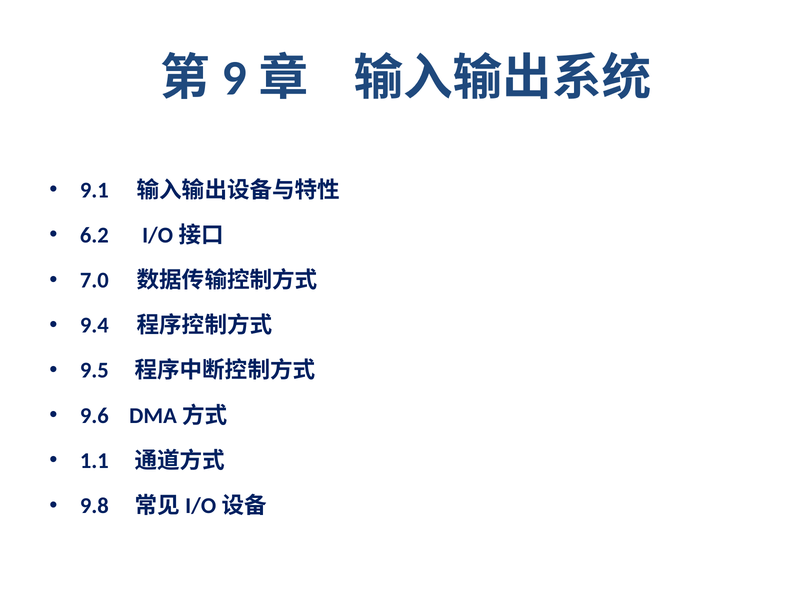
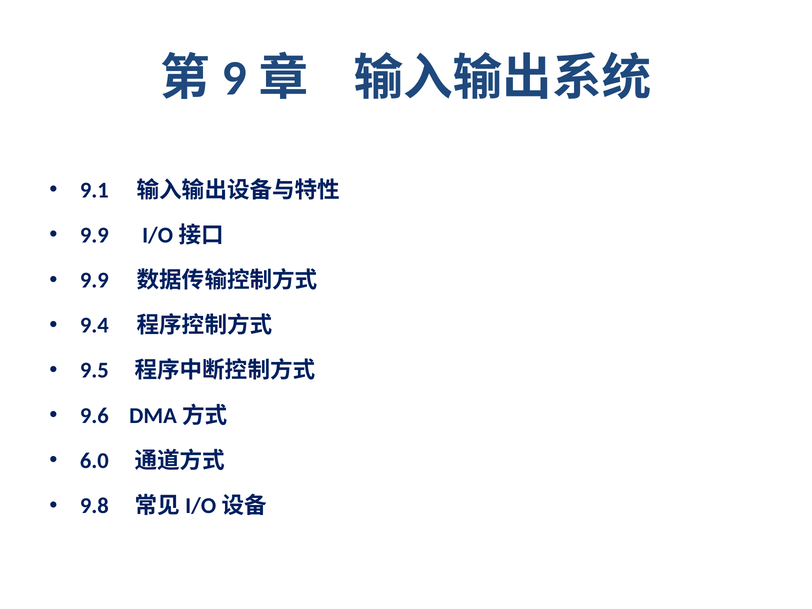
6.2: 6.2 -> 9.9 (94, 235)
7.0: 7.0 -> 9.9 (94, 280)
1.1: 1.1 -> 6.0 (94, 461)
